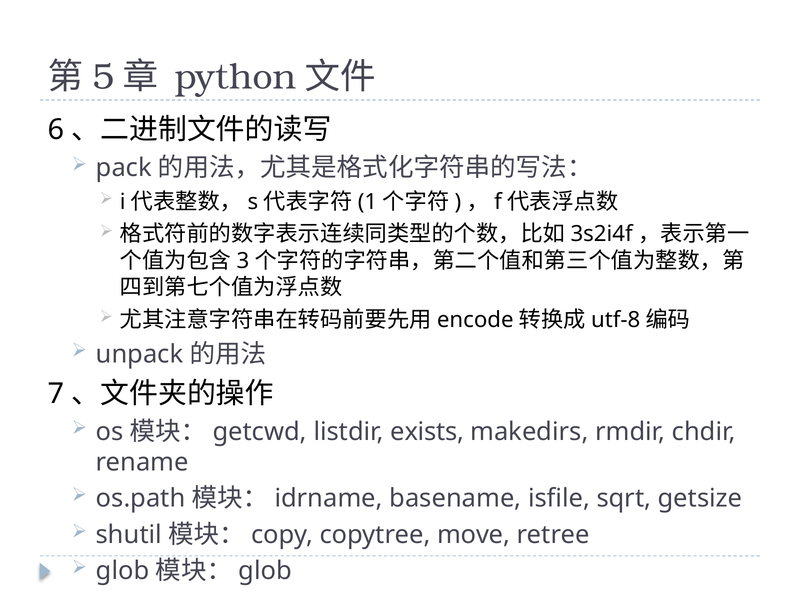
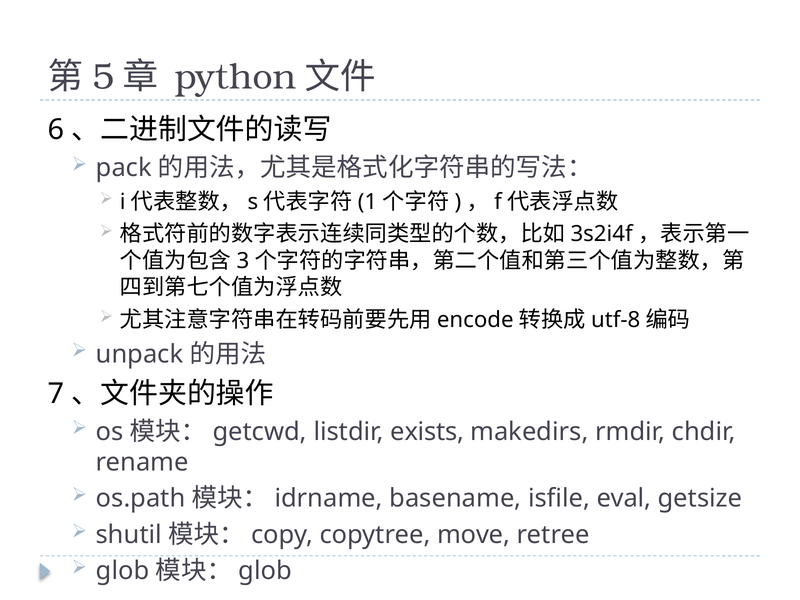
sqrt: sqrt -> eval (624, 498)
